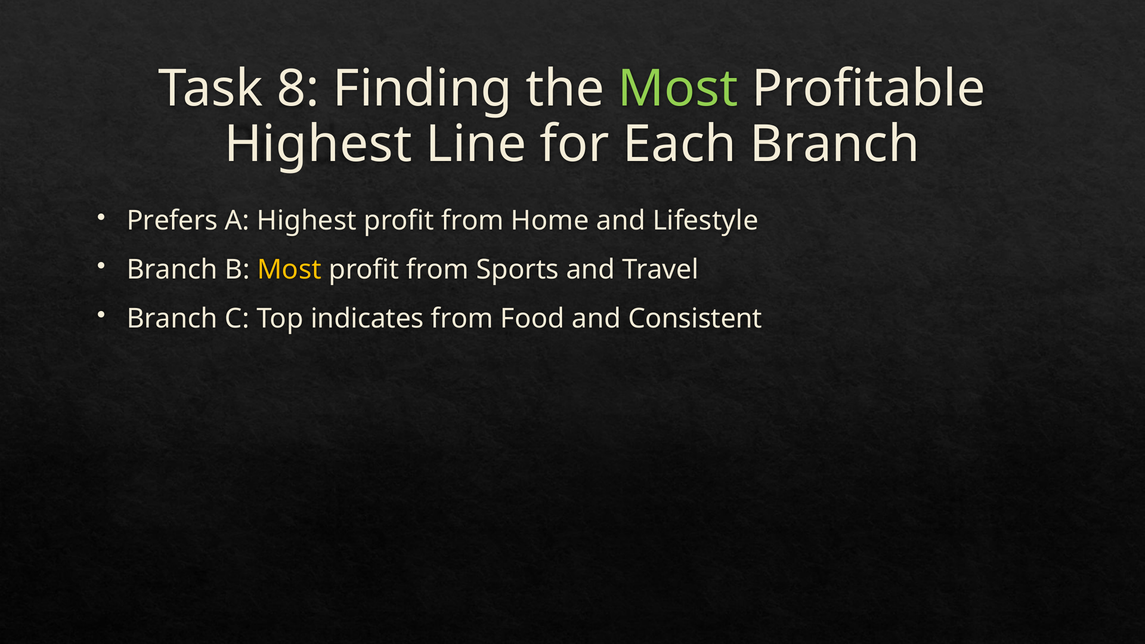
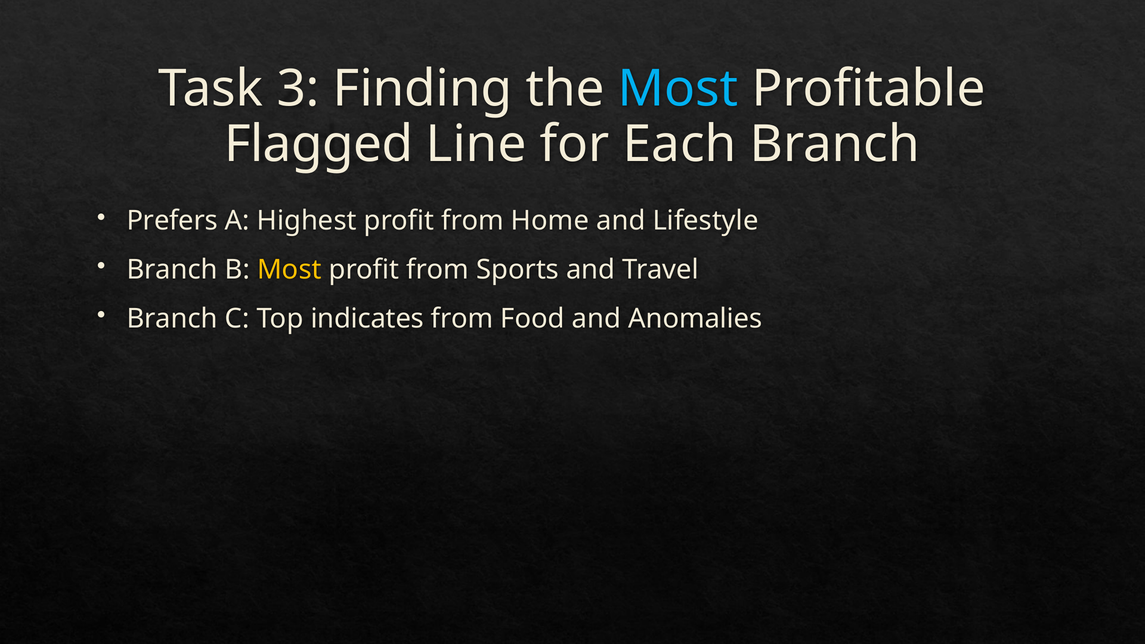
8: 8 -> 3 (298, 89)
Most colour: light green -> light blue (678, 89)
Highest: Highest -> Flagged (319, 144)
Consistent: Consistent -> Anomalies (695, 319)
